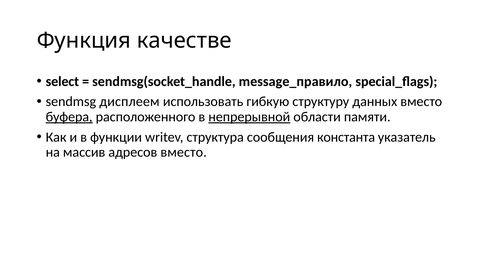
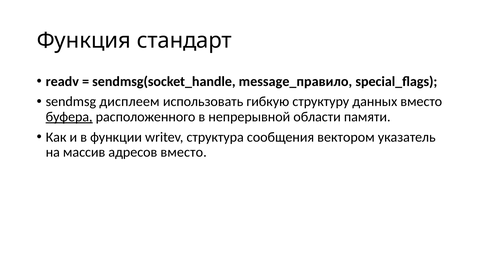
качестве: качестве -> стандарт (184, 40)
select: select -> readv (62, 81)
непрерывной underline: present -> none (249, 117)
константа: константа -> вектором (346, 137)
